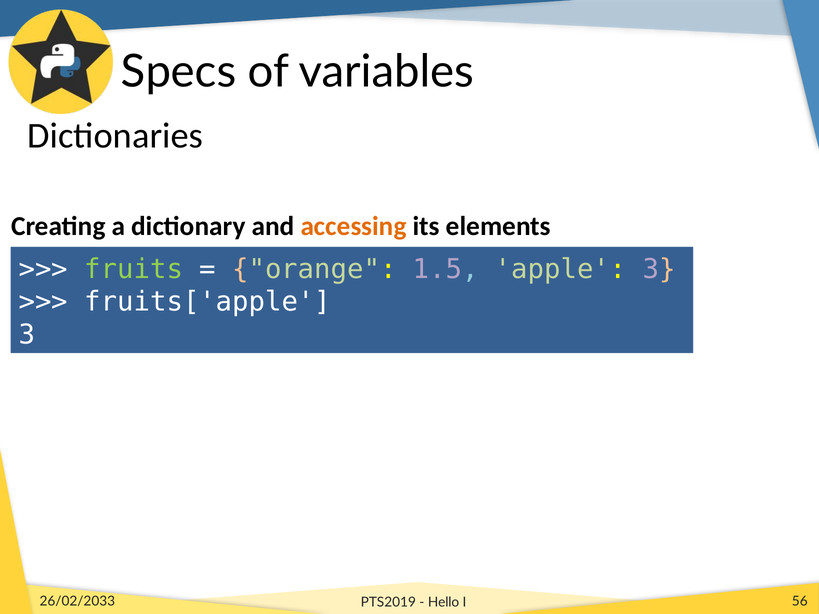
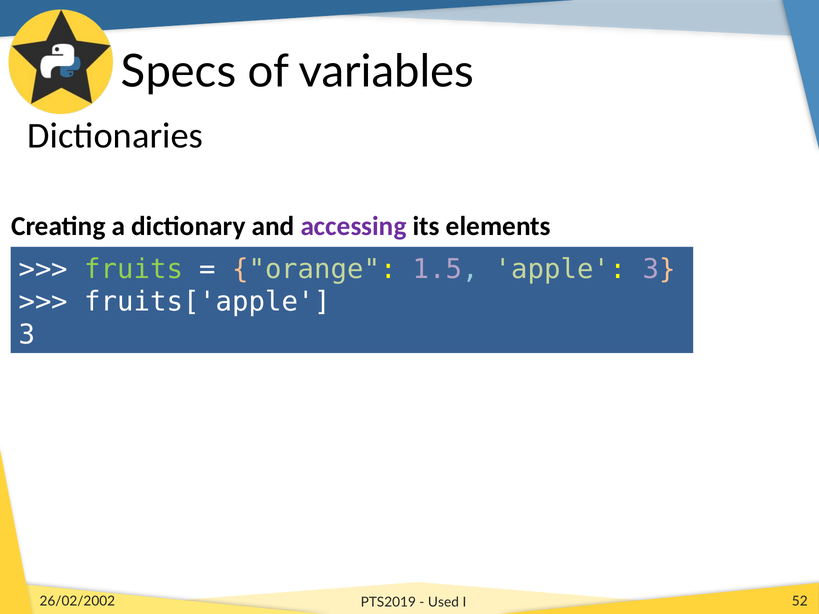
accessing colour: orange -> purple (354, 226)
26/02/2033: 26/02/2033 -> 26/02/2002 (77, 601)
Hello: Hello -> Used (443, 602)
56: 56 -> 52 (800, 601)
